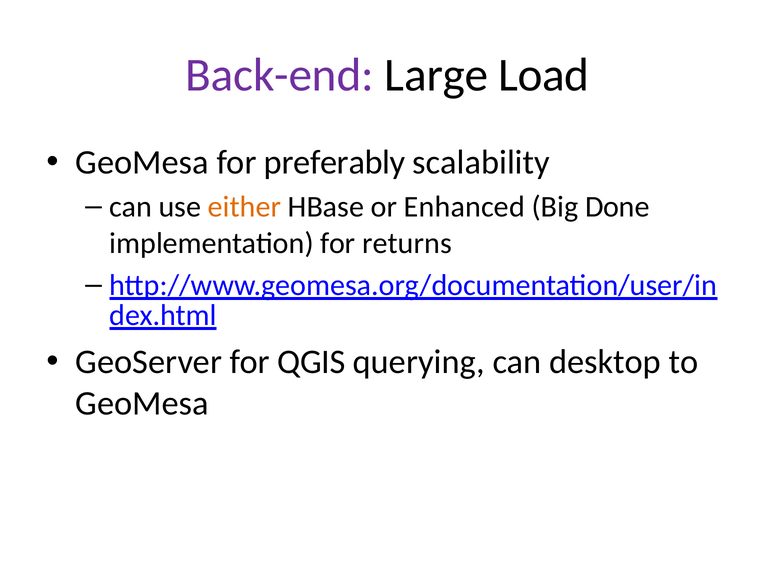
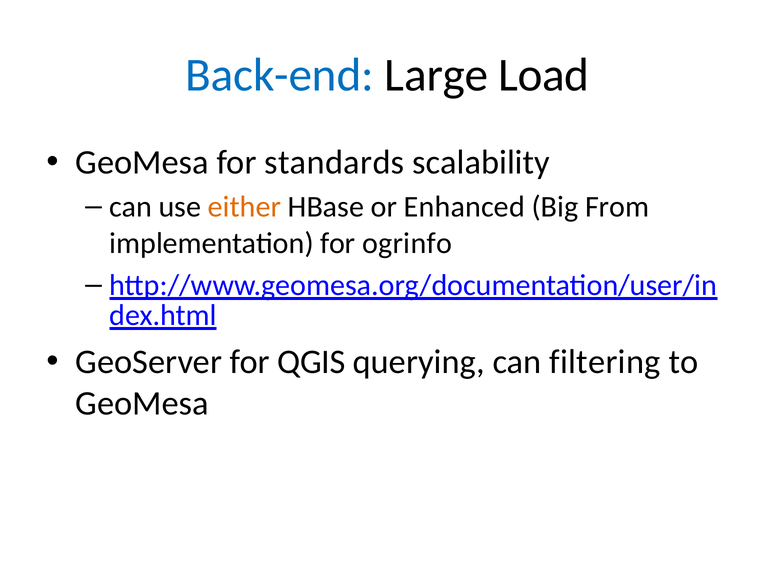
Back-end colour: purple -> blue (280, 75)
preferably: preferably -> standards (334, 162)
Done: Done -> From (617, 207)
returns: returns -> ogrinfo (407, 243)
desktop: desktop -> filtering (605, 362)
